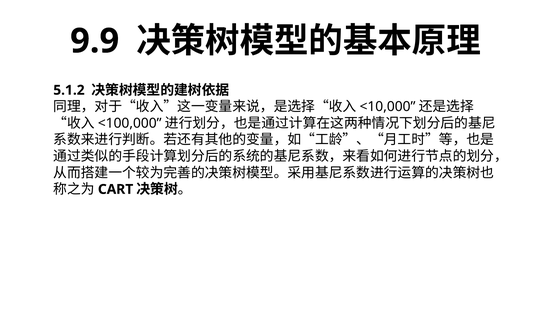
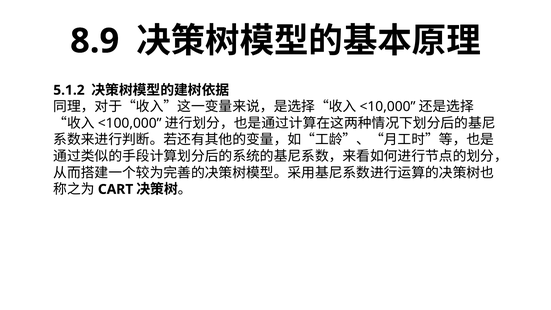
9.9: 9.9 -> 8.9 (95, 41)
